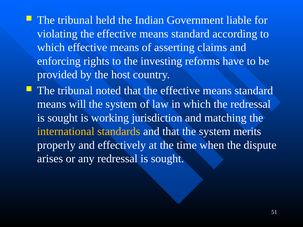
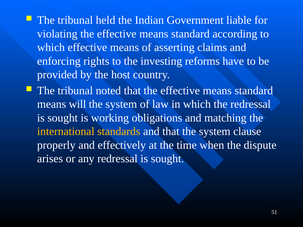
jurisdiction: jurisdiction -> obligations (157, 118)
merits: merits -> clause (247, 132)
